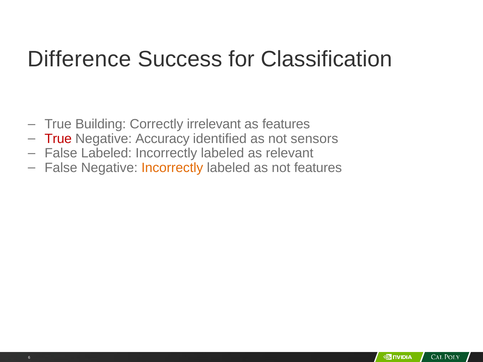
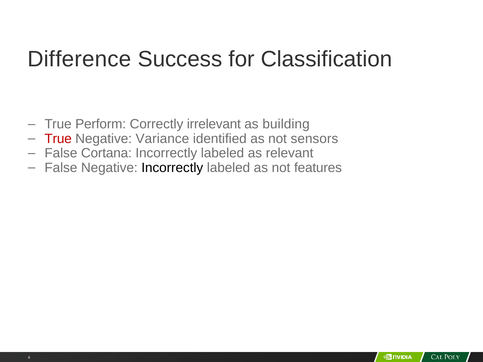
Building: Building -> Perform (101, 124)
as features: features -> building (286, 124)
Accuracy: Accuracy -> Variance (162, 139)
False Labeled: Labeled -> Cortana (106, 153)
Incorrectly colour: orange -> black (172, 168)
